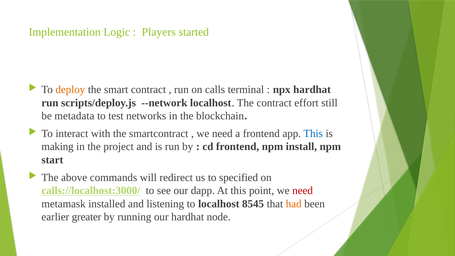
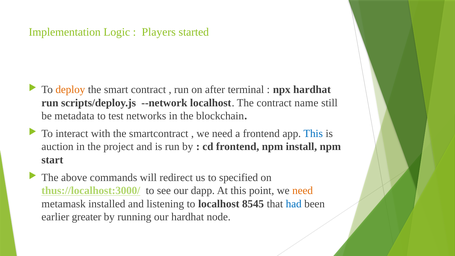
calls: calls -> after (215, 90)
effort: effort -> name (306, 103)
making: making -> auction (57, 147)
calls://localhost:3000/: calls://localhost:3000/ -> thus://localhost:3000/ (91, 191)
need colour: red -> orange (303, 191)
had colour: orange -> blue (294, 204)
